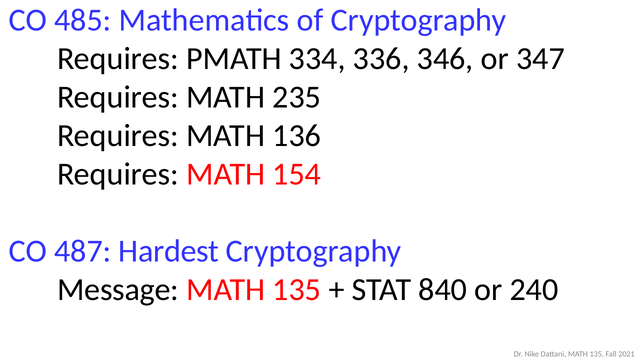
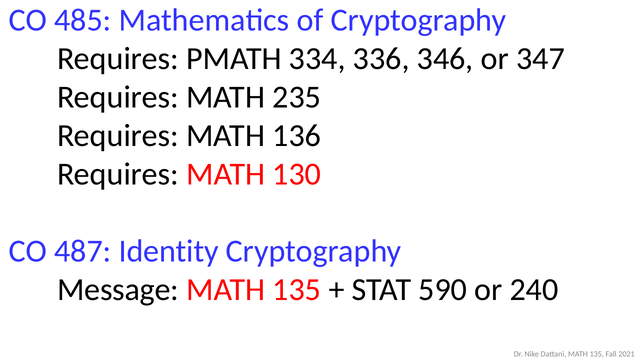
154: 154 -> 130 (297, 174)
Hardest: Hardest -> Identity (169, 251)
840: 840 -> 590 (443, 290)
